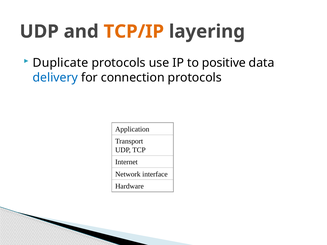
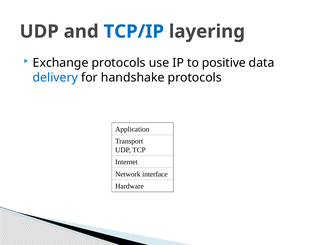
TCP/IP colour: orange -> blue (134, 32)
Duplicate: Duplicate -> Exchange (61, 63)
connection: connection -> handshake (133, 78)
